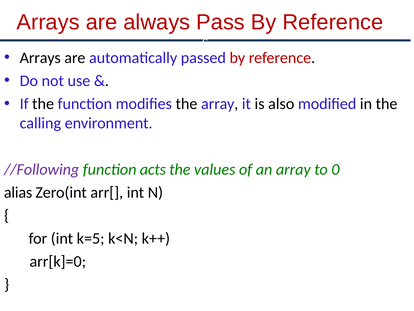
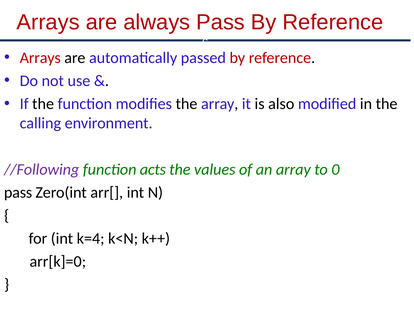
Arrays colour: black -> red (40, 58)
alias: alias -> pass (18, 192)
k=5: k=5 -> k=4 (91, 238)
